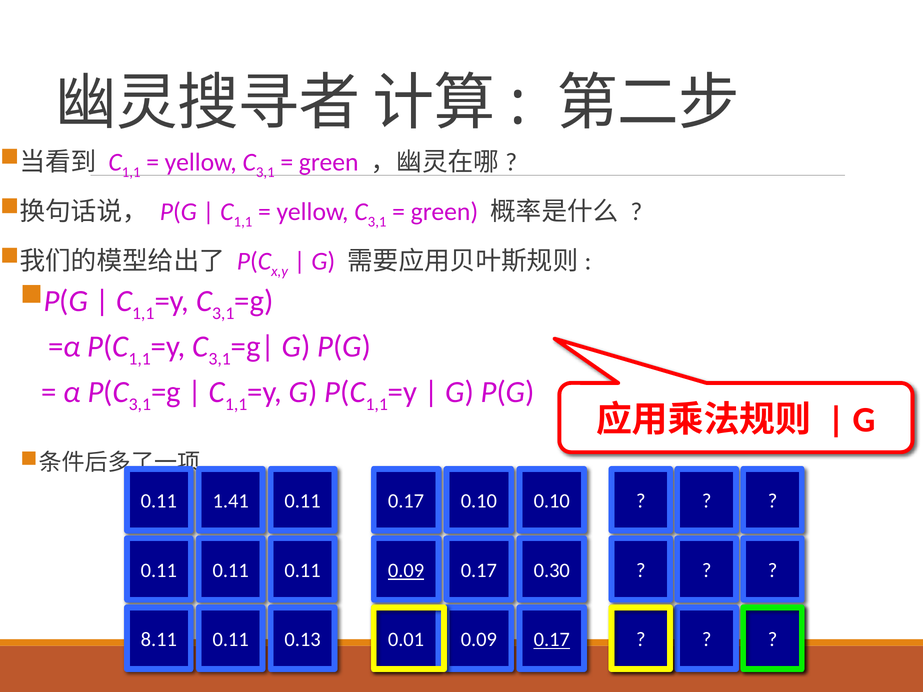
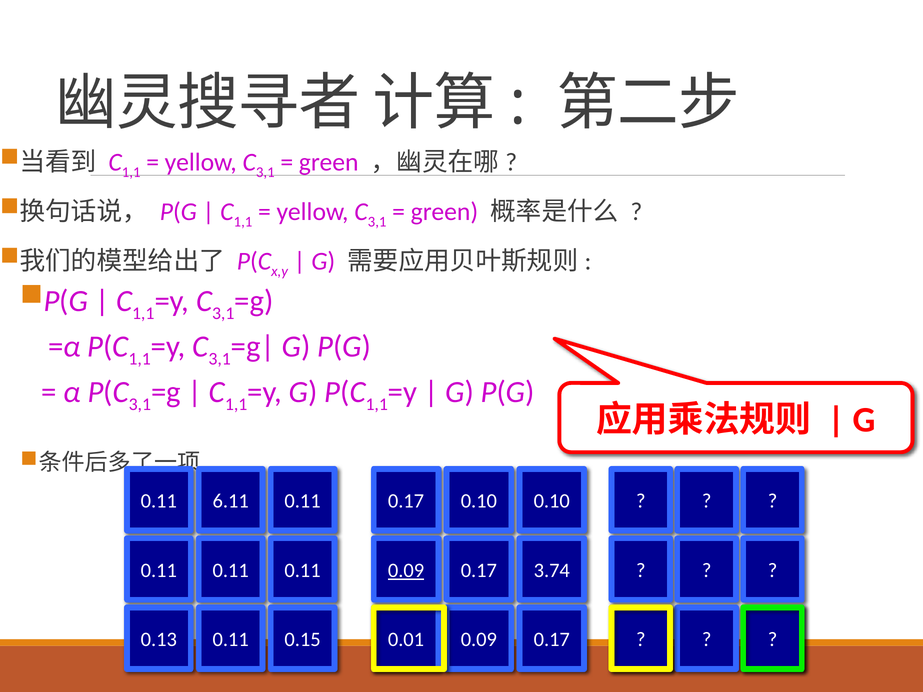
1.41: 1.41 -> 6.11 (231, 501)
0.30: 0.30 -> 3.74 (552, 571)
8.11: 8.11 -> 0.13 (159, 640)
0.13: 0.13 -> 0.15 (303, 640)
0.17 underline: present -> none (552, 640)
